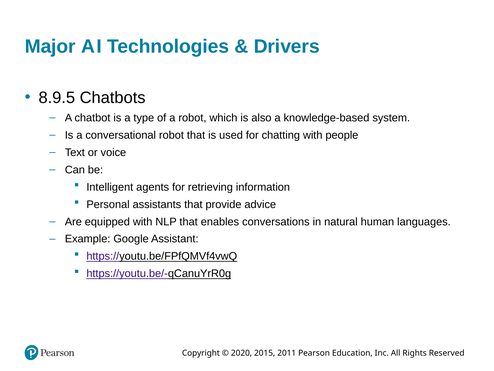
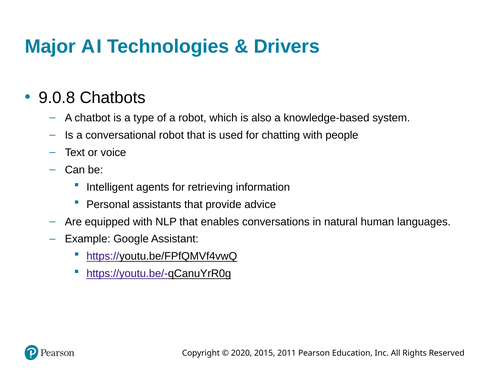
8.9.5: 8.9.5 -> 9.0.8 (57, 97)
